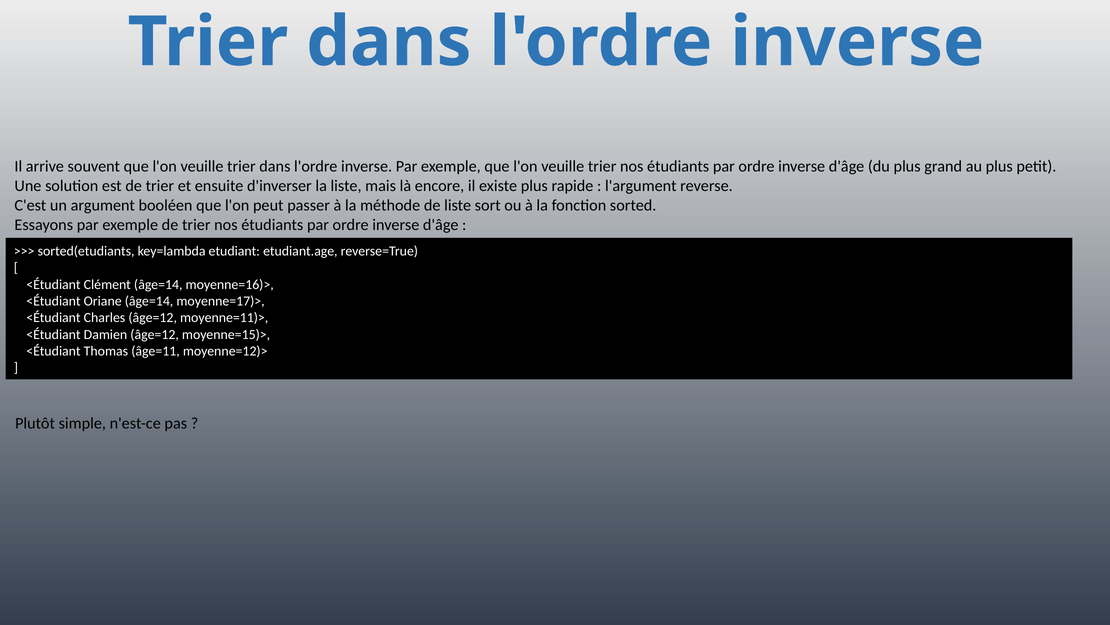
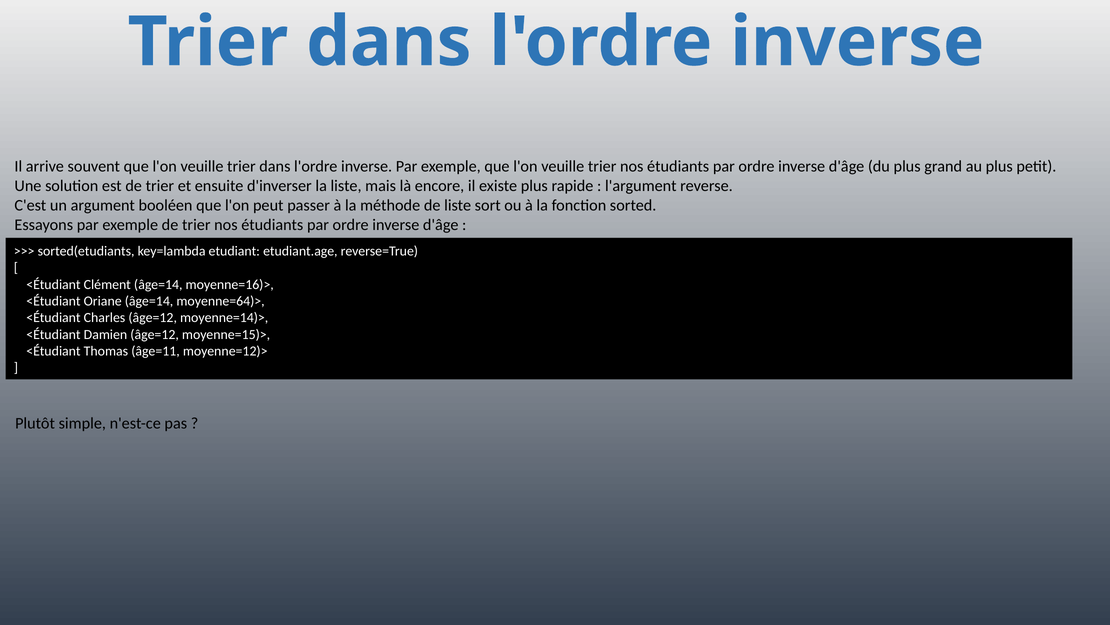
moyenne=17)>: moyenne=17)> -> moyenne=64)> (221, 301)
moyenne=11)>: moyenne=11)> -> moyenne=14)> (224, 318)
